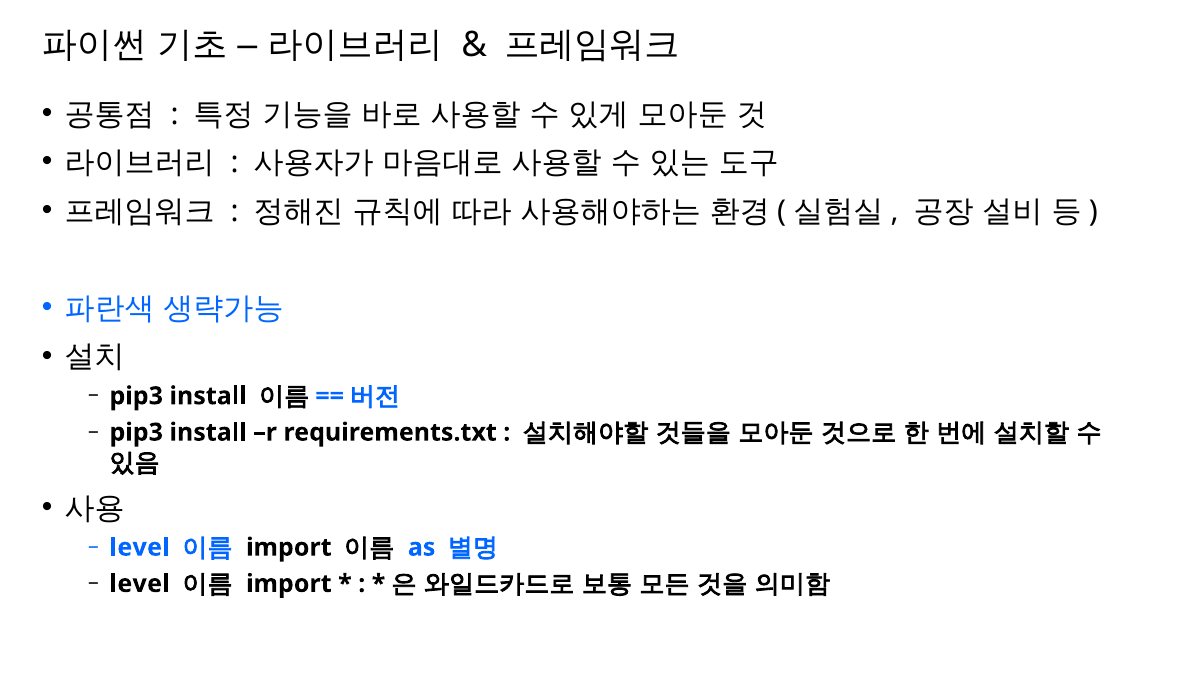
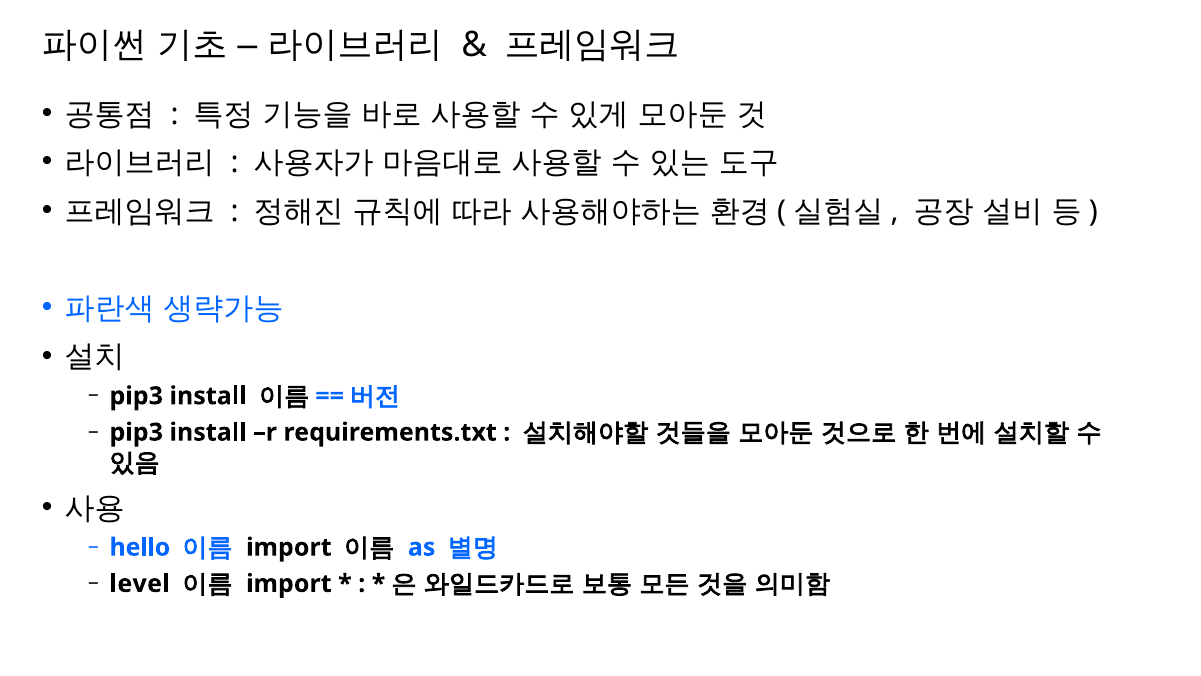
level: level -> hello (140, 547)
